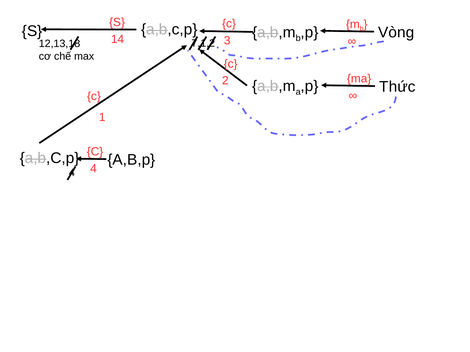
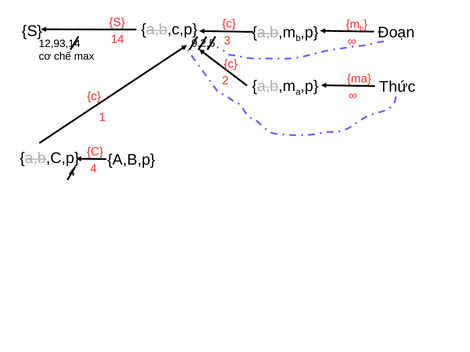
Vòng: Vòng -> Đoạn (396, 32)
12,13,18: 12,13,18 -> 12,93,14 (59, 44)
7,1,2: 7,1,2 -> 9,2,5 (203, 44)
